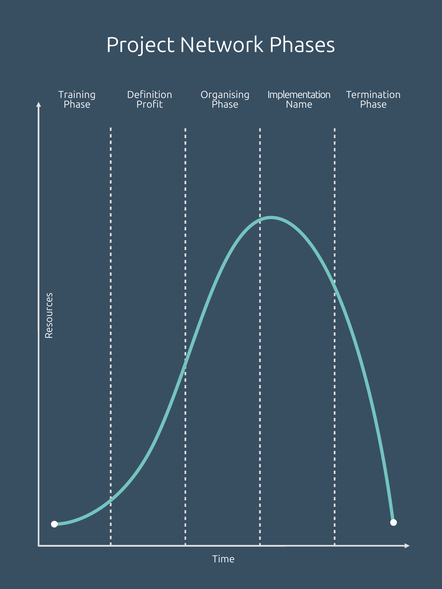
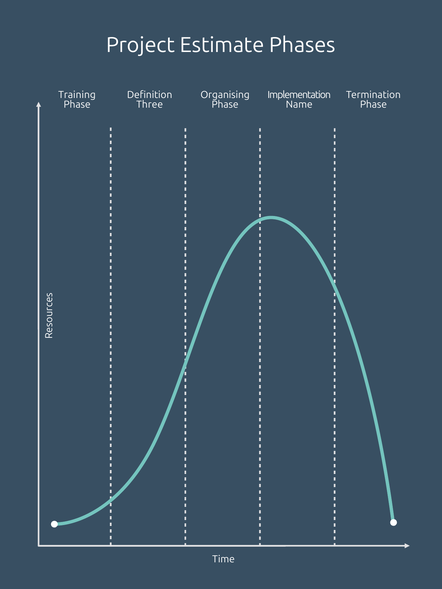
Network: Network -> Estimate (222, 45)
Profit: Profit -> Three (150, 105)
